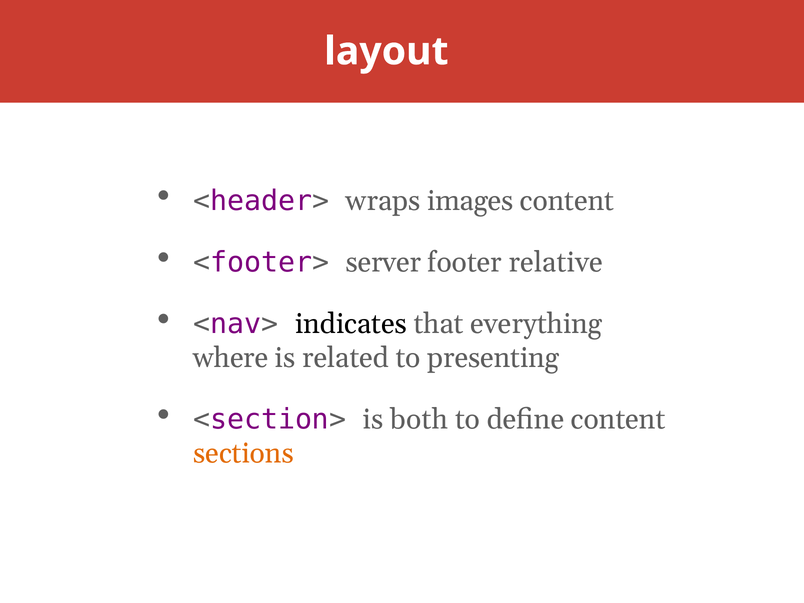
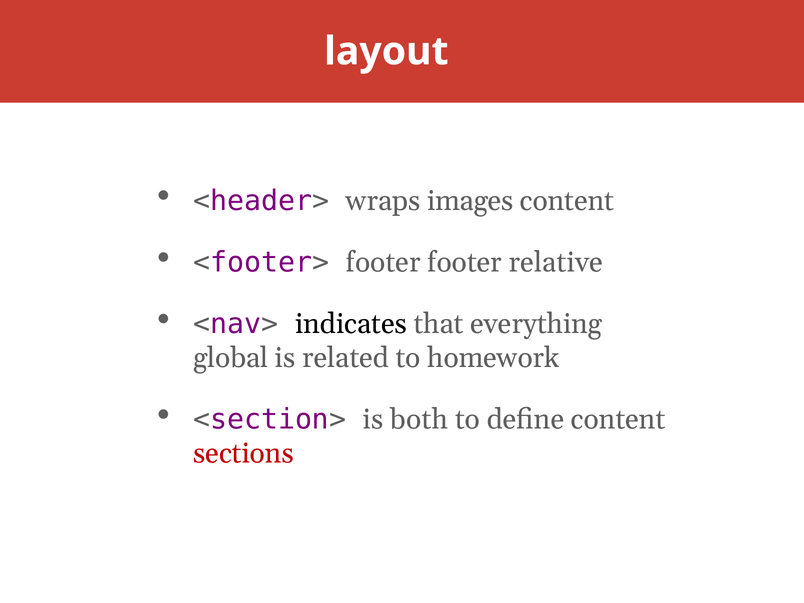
<footer> server: server -> footer (383, 262)
where: where -> global (231, 358)
presenting: presenting -> homework (493, 358)
sections colour: orange -> red (244, 454)
